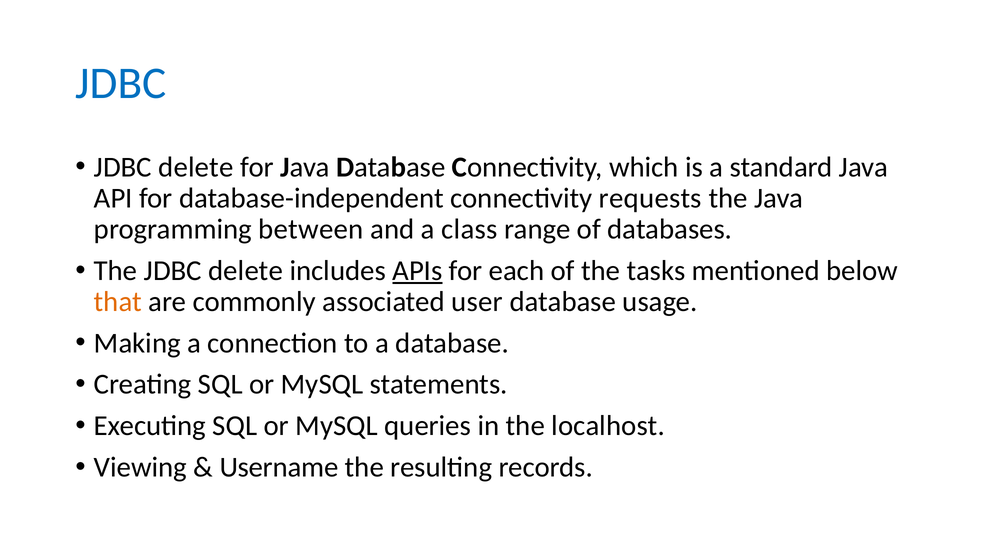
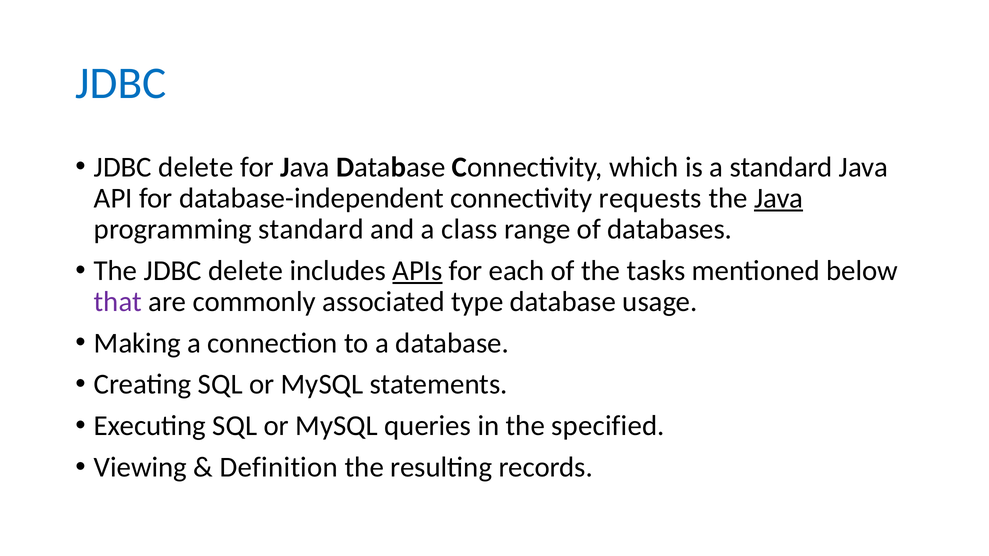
Java underline: none -> present (779, 198)
programming between: between -> standard (311, 229)
that colour: orange -> purple (118, 302)
user: user -> type (477, 302)
localhost: localhost -> specified (608, 426)
Username: Username -> Definition (279, 468)
